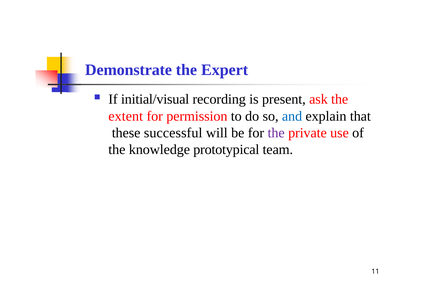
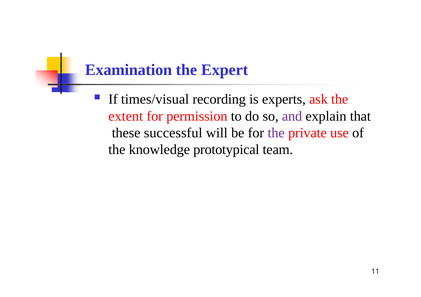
Demonstrate: Demonstrate -> Examination (129, 70)
initial/visual: initial/visual -> times/visual (155, 99)
present: present -> experts (284, 99)
and colour: blue -> purple (292, 116)
